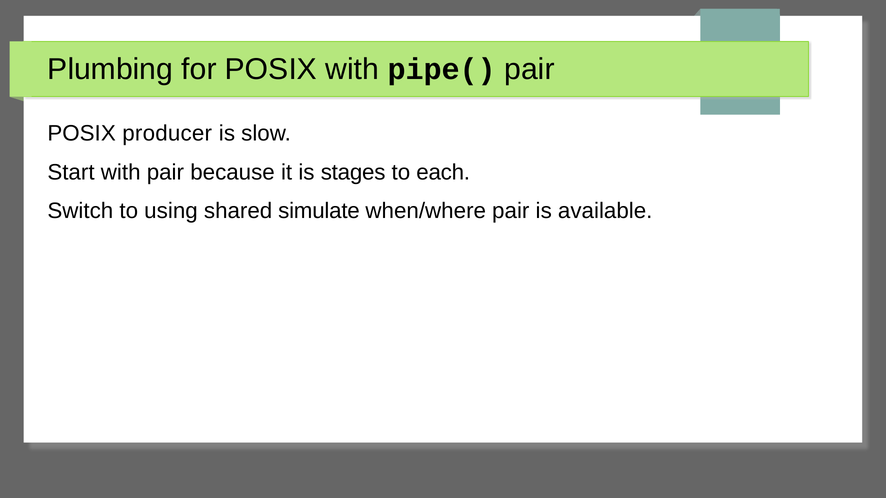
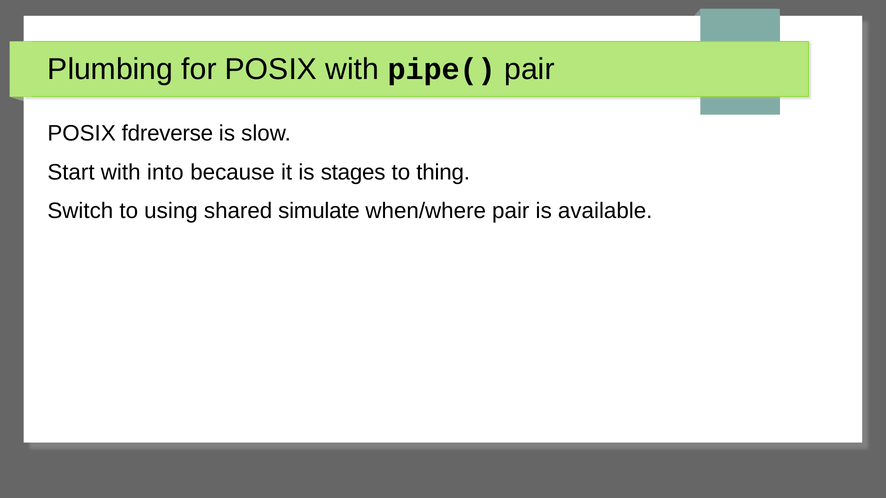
producer: producer -> fdreverse (167, 134)
with pair: pair -> into (165, 172)
each: each -> thing (443, 172)
